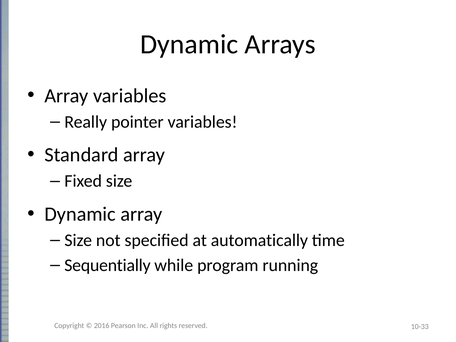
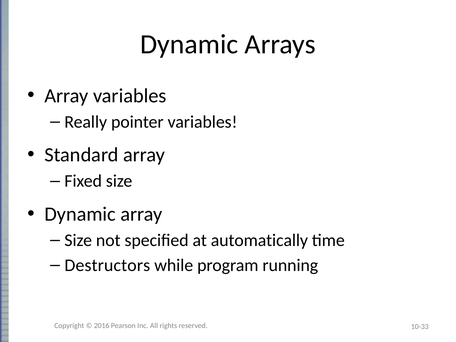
Sequentially: Sequentially -> Destructors (107, 265)
